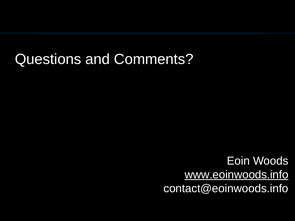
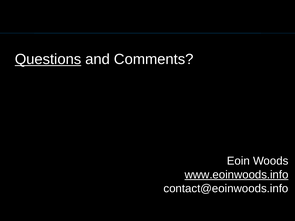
Questions underline: none -> present (48, 59)
